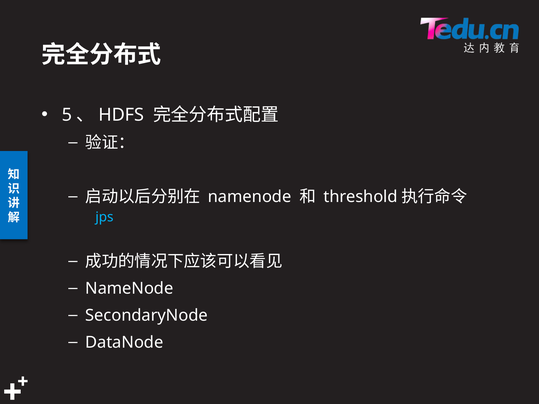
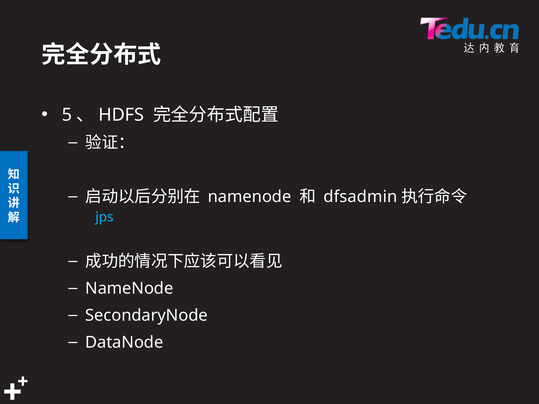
threshold: threshold -> dfsadmin (360, 197)
